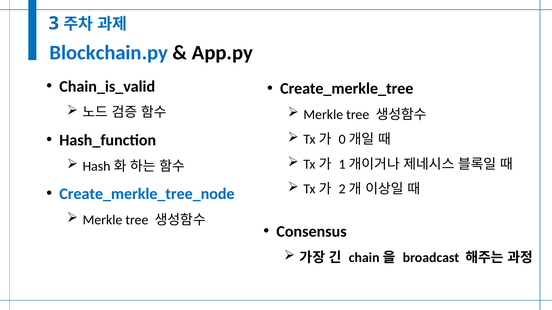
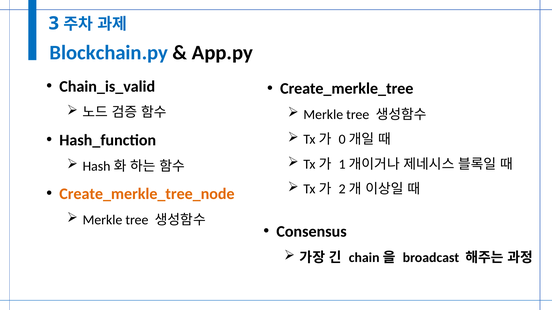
Create_merkle_tree_node colour: blue -> orange (147, 194)
